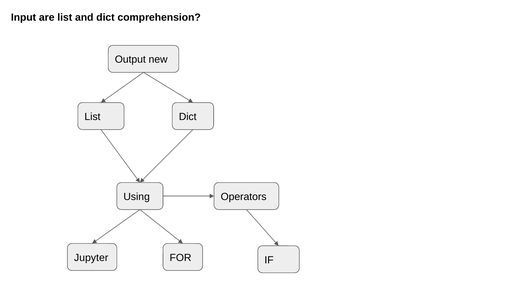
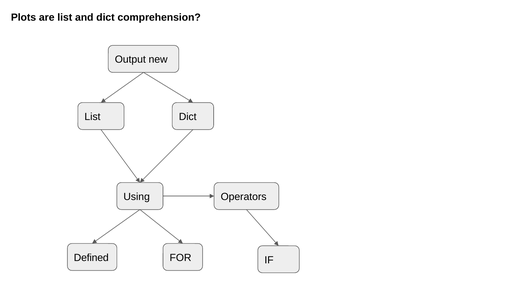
Input: Input -> Plots (24, 17)
Jupyter: Jupyter -> Defined (91, 258)
